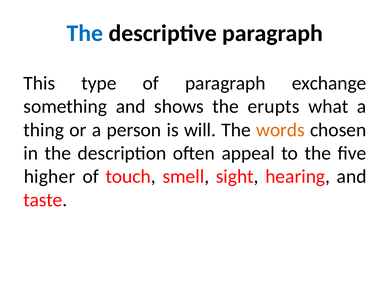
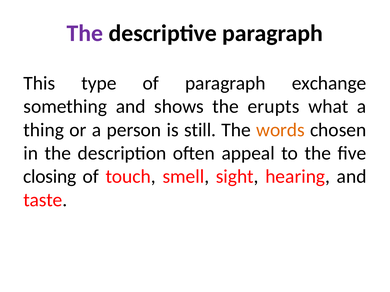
The colour: blue -> purple (85, 33)
will: will -> still (200, 130)
higher: higher -> closing (50, 177)
